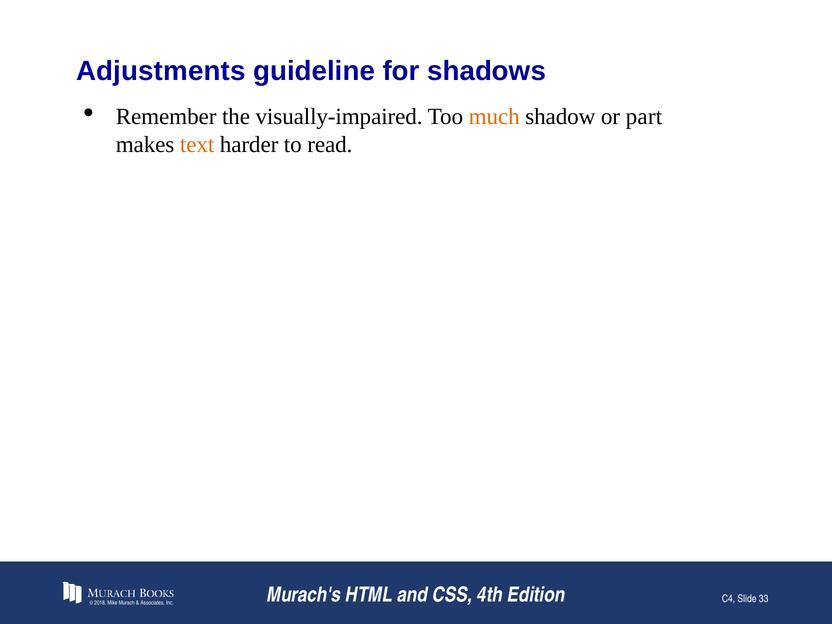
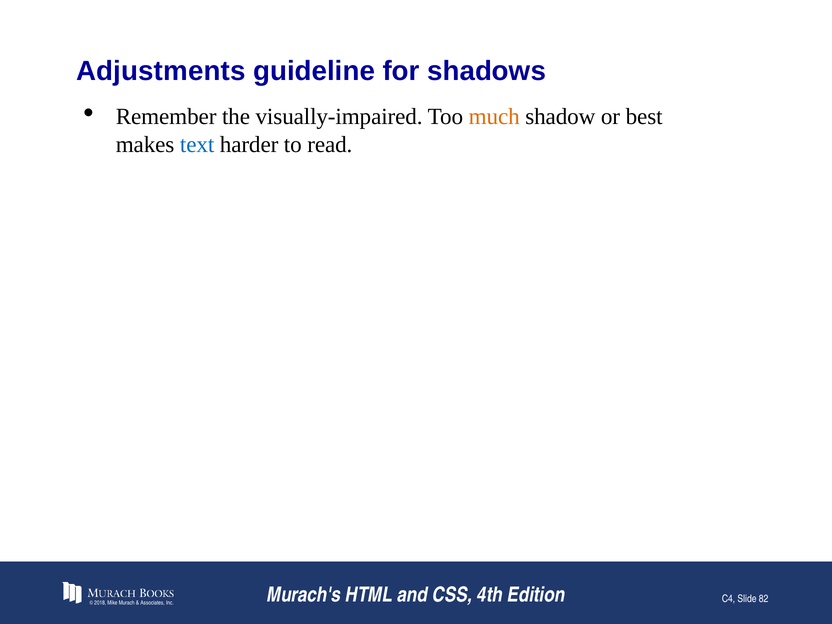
part: part -> best (644, 117)
text colour: orange -> blue (197, 144)
33: 33 -> 82 (764, 599)
